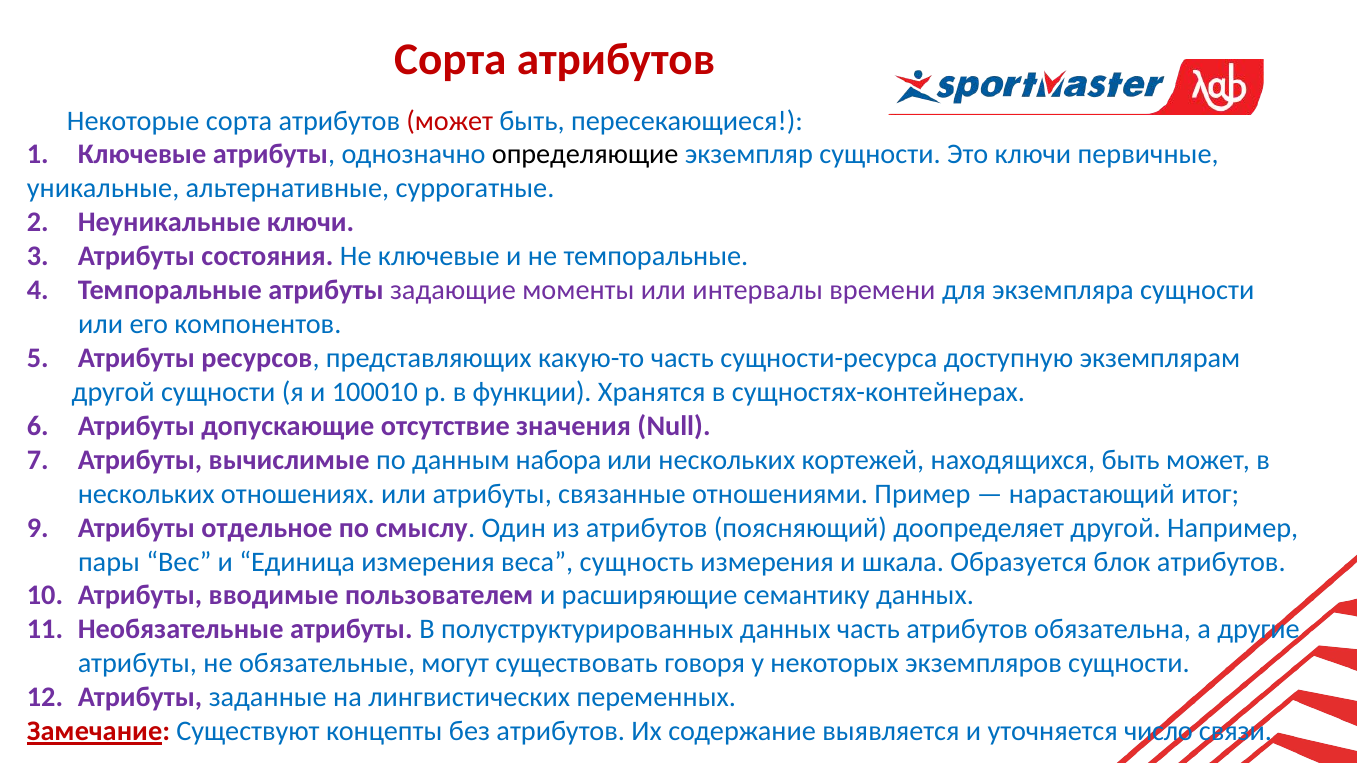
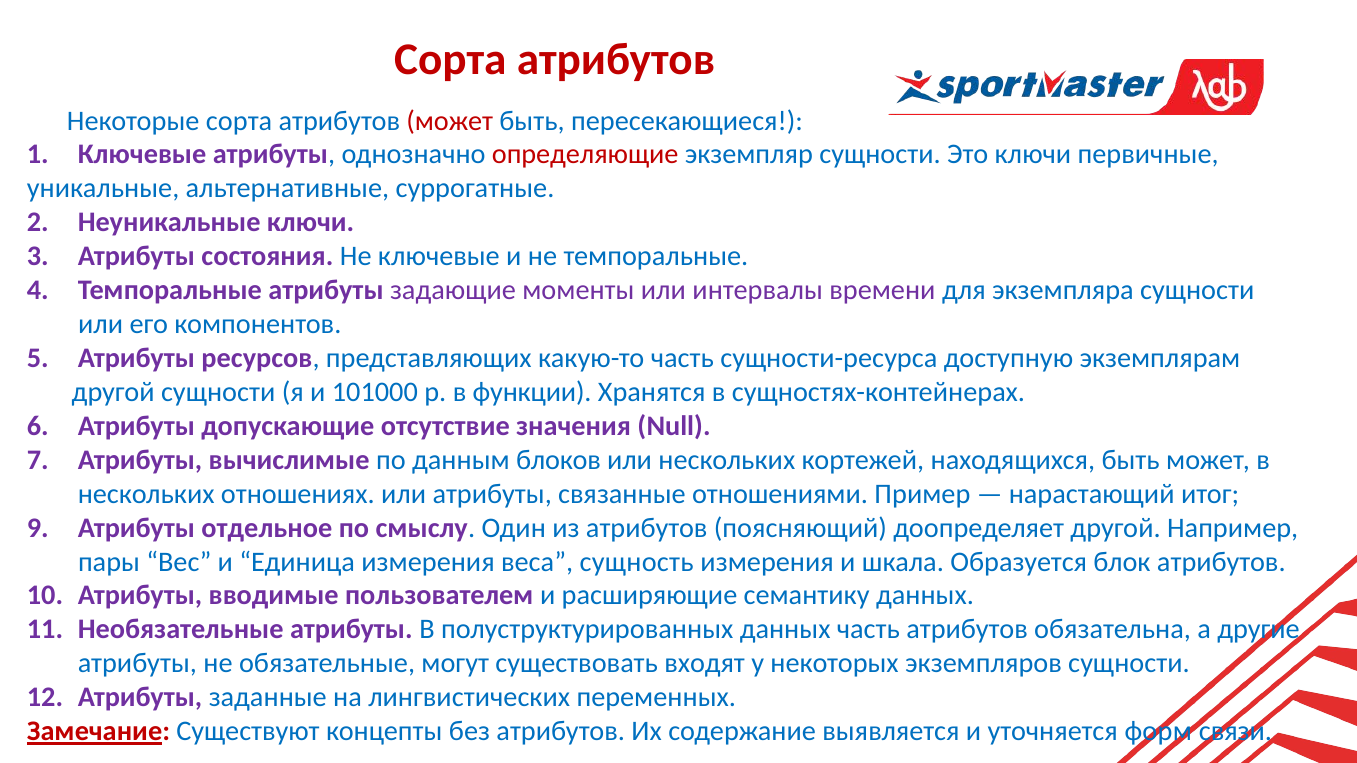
определяющие colour: black -> red (585, 155)
100010: 100010 -> 101000 (375, 392)
набора: набора -> блоков (559, 460)
говоря: говоря -> входят (705, 664)
число: число -> форм (1158, 732)
